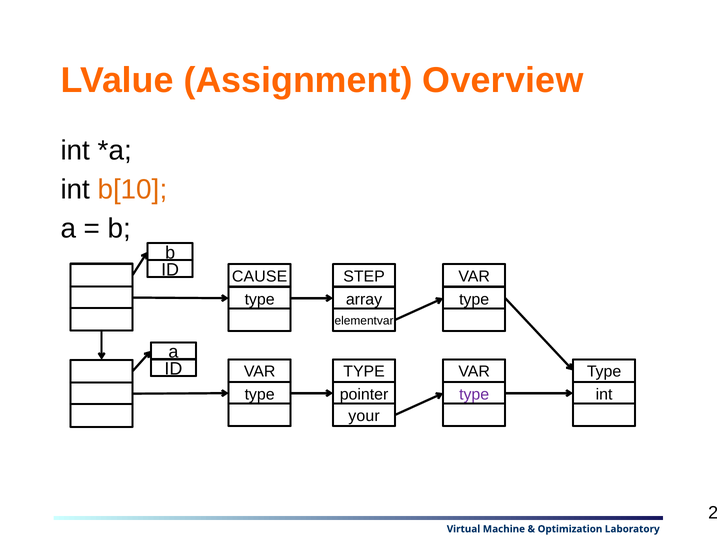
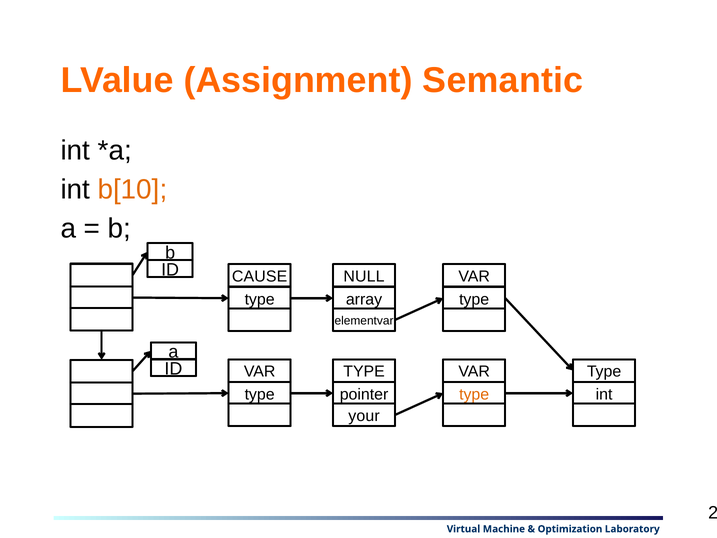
Overview: Overview -> Semantic (503, 80)
STEP: STEP -> NULL (364, 276)
type colour: purple -> orange (474, 394)
